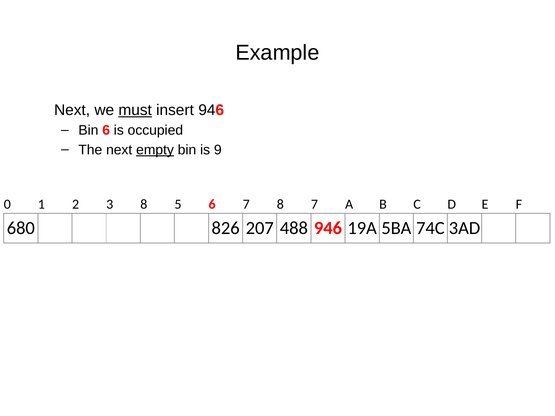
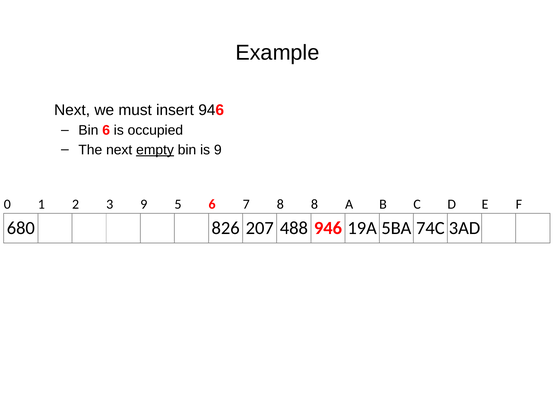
must underline: present -> none (135, 110)
3 8: 8 -> 9 (144, 204)
8 7: 7 -> 8 (314, 204)
